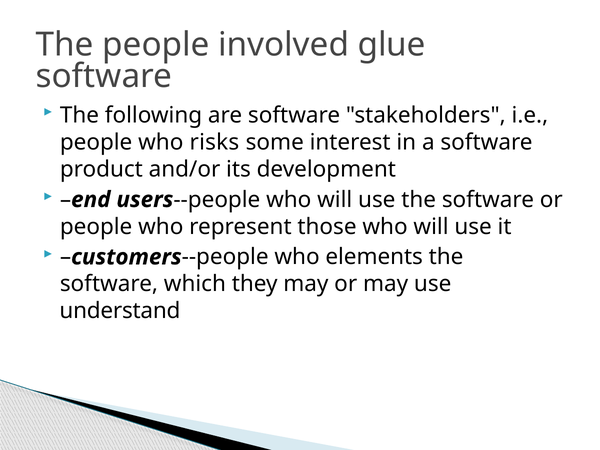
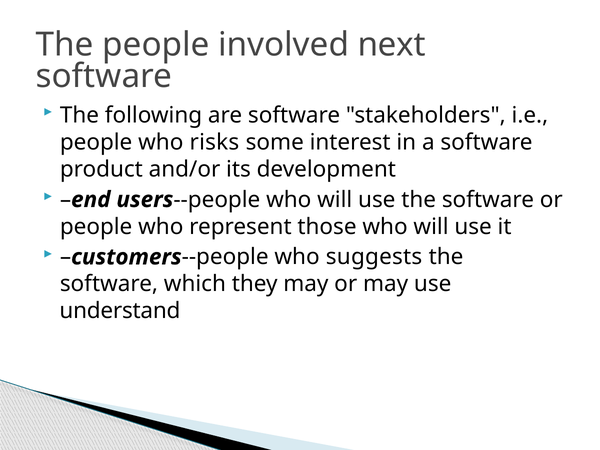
glue: glue -> next (392, 45)
elements: elements -> suggests (374, 257)
